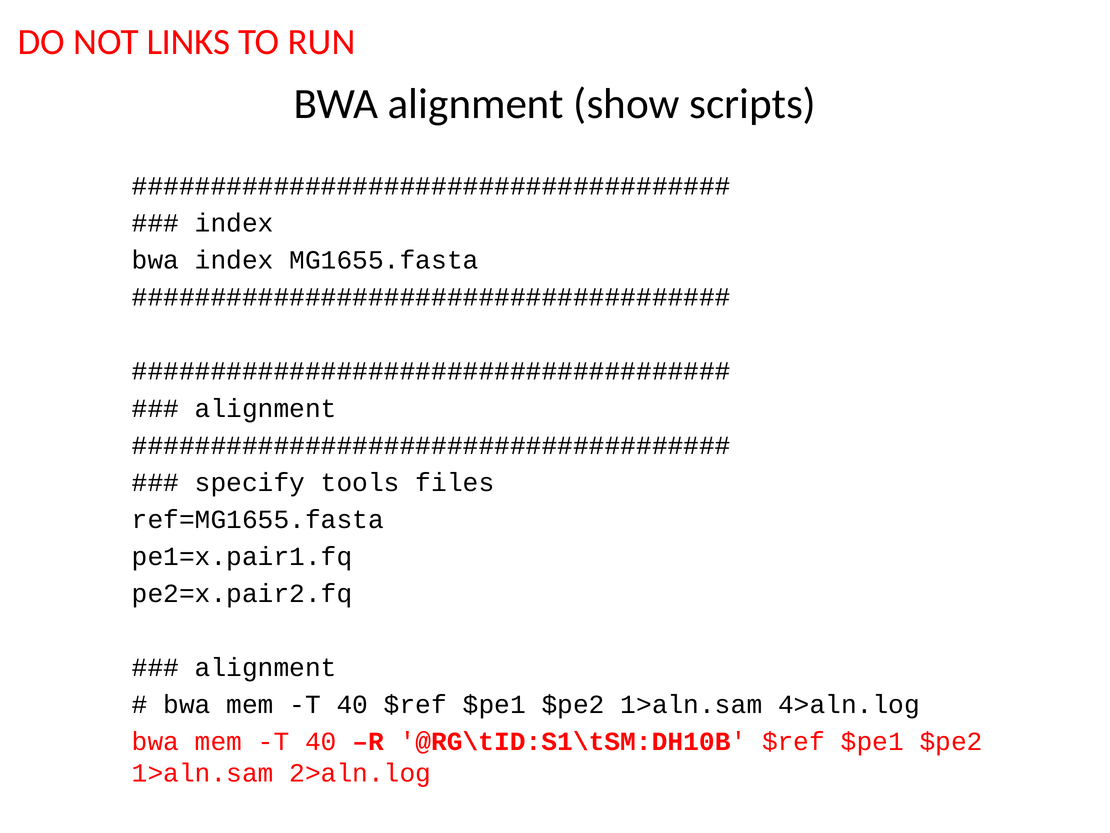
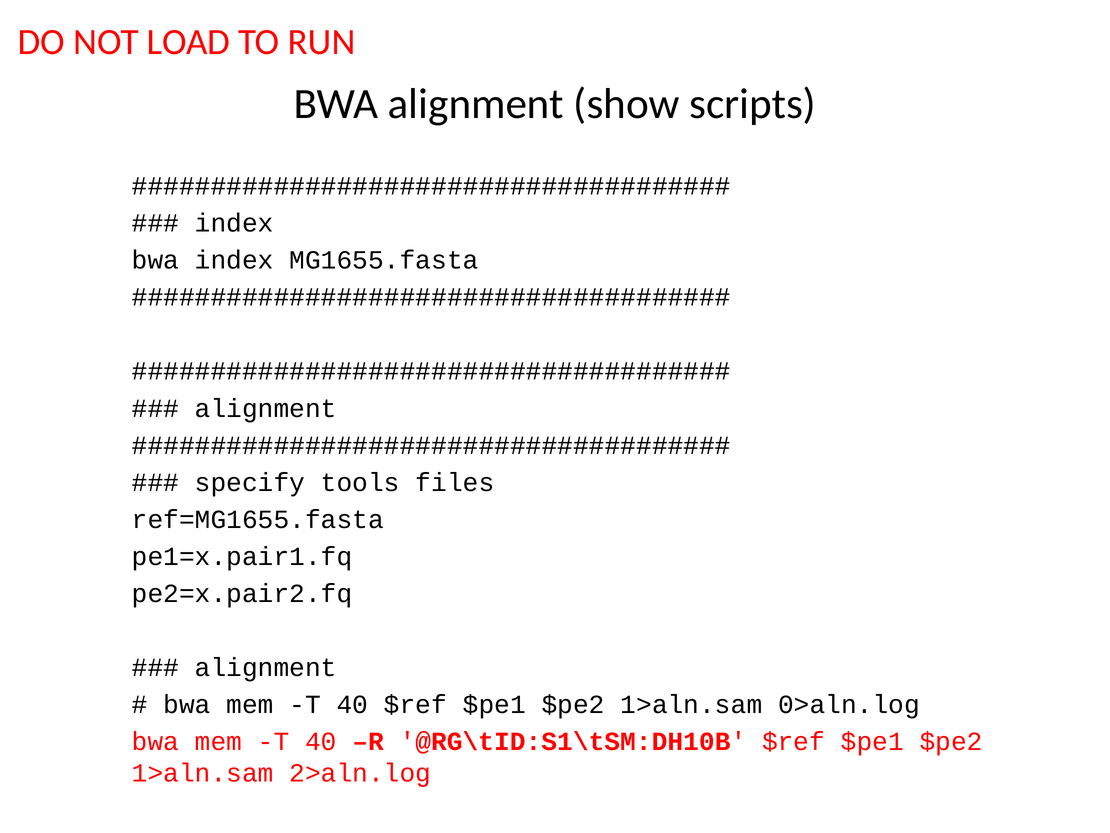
LINKS: LINKS -> LOAD (188, 42)
4>aln.log: 4>aln.log -> 0>aln.log (849, 704)
